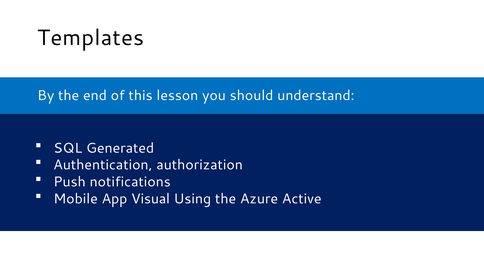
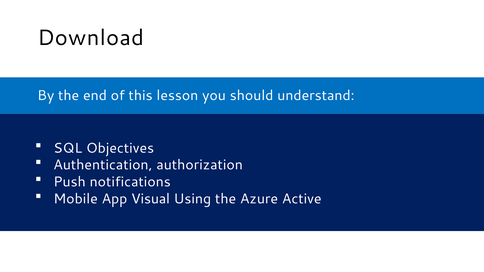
Templates: Templates -> Download (91, 38)
Generated: Generated -> Objectives (120, 148)
